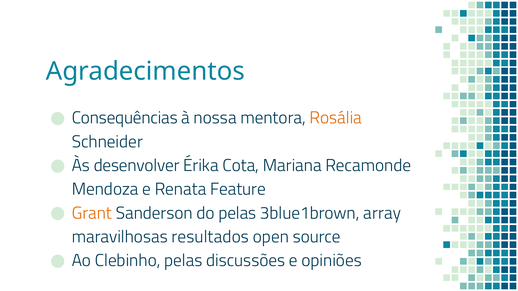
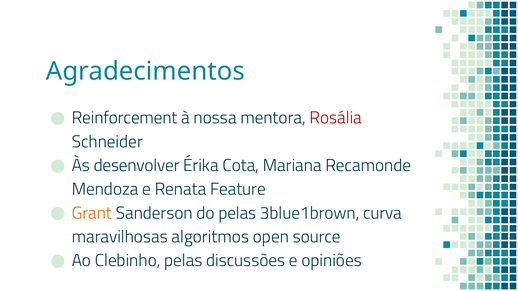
Consequências: Consequências -> Reinforcement (125, 118)
Rosália colour: orange -> red (336, 118)
array: array -> curva (382, 213)
resultados: resultados -> algoritmos (210, 237)
